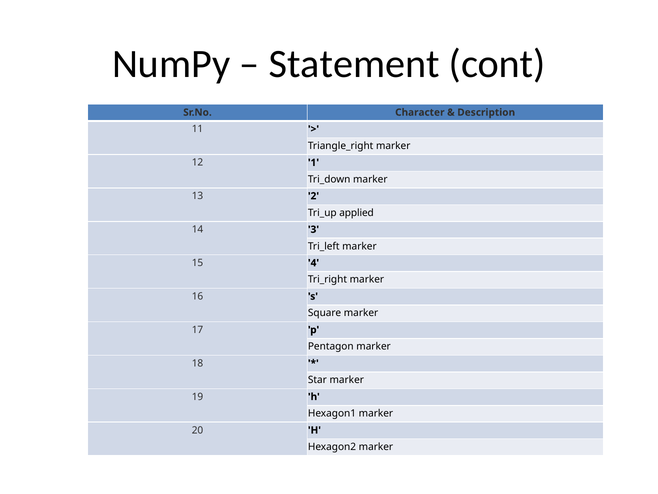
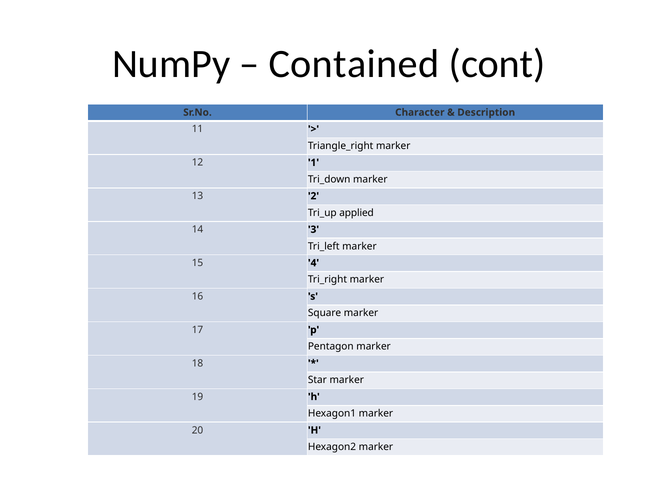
Statement: Statement -> Contained (354, 64)
